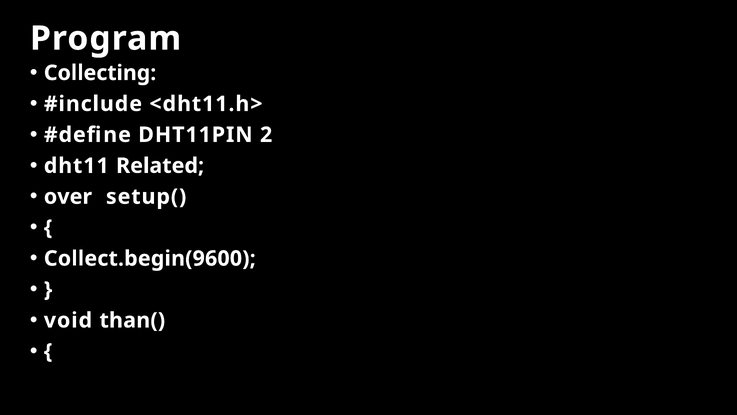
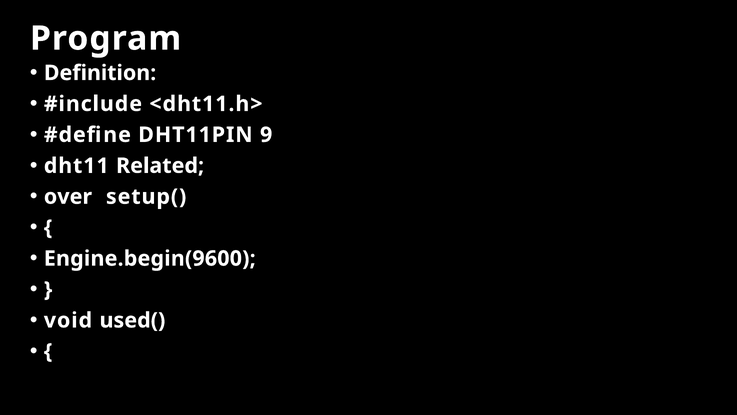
Collecting: Collecting -> Definition (100, 73)
2: 2 -> 9 (266, 135)
Collect.begin(9600: Collect.begin(9600 -> Engine.begin(9600 (150, 258)
than(: than( -> used( (132, 320)
